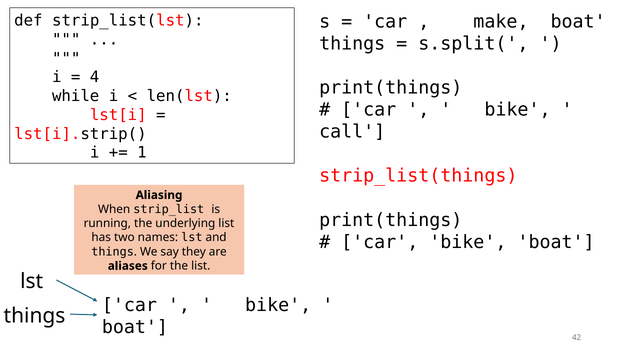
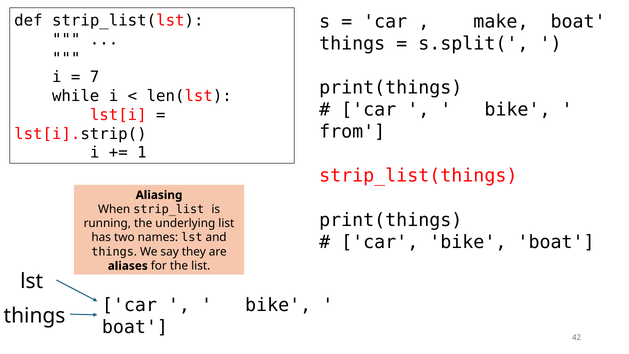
4: 4 -> 7 (95, 77)
call: call -> from (352, 132)
